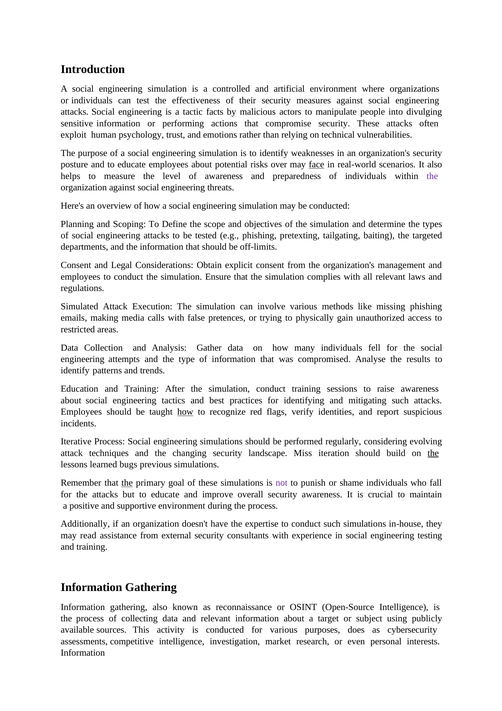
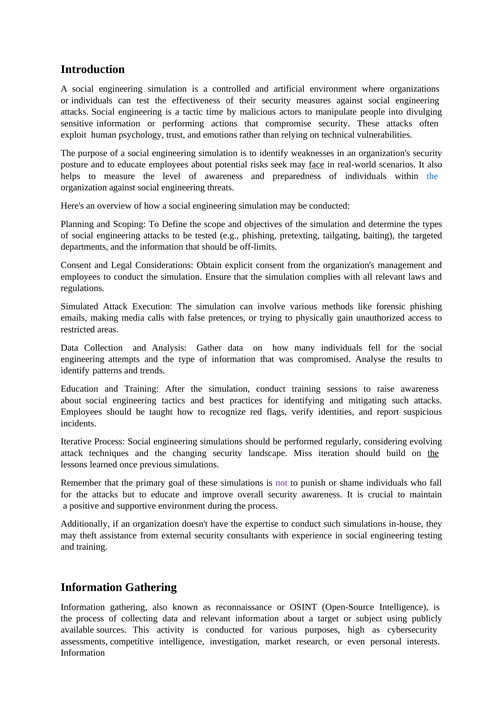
facts: facts -> time (215, 112)
over: over -> seek (279, 164)
the colour: purple -> blue (432, 176)
missing: missing -> forensic (391, 306)
how underline: present -> none (185, 411)
bugs: bugs -> once (128, 464)
the underline: present -> none (127, 482)
read: read -> theft (88, 535)
does: does -> high (356, 629)
